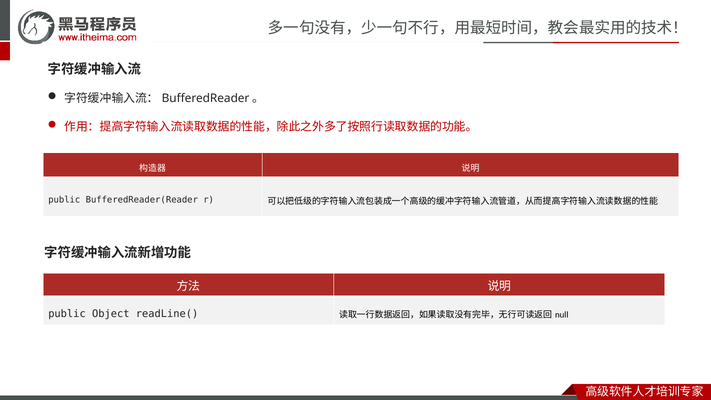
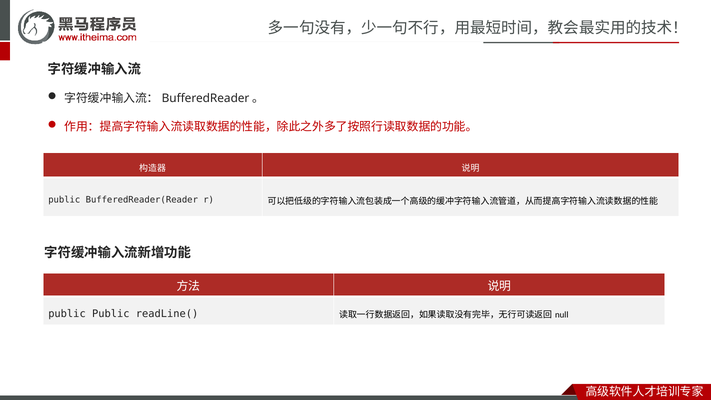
public Object: Object -> Public (111, 314)
